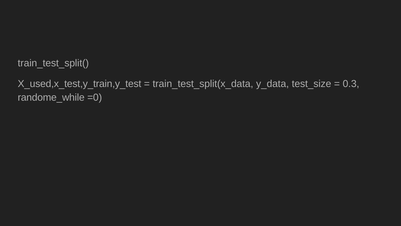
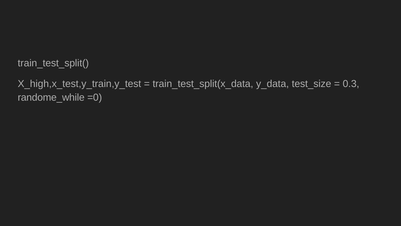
X_used,x_test,y_train,y_test: X_used,x_test,y_train,y_test -> X_high,x_test,y_train,y_test (79, 84)
